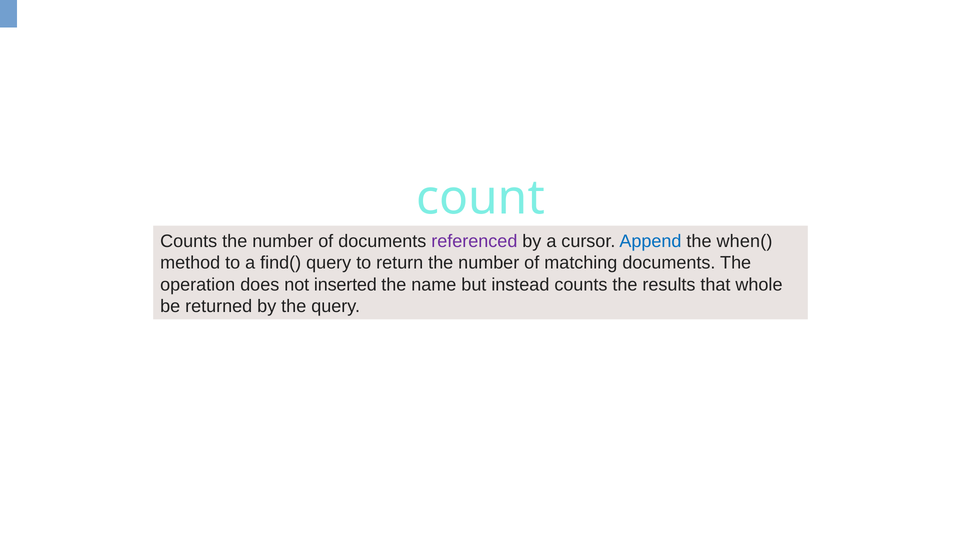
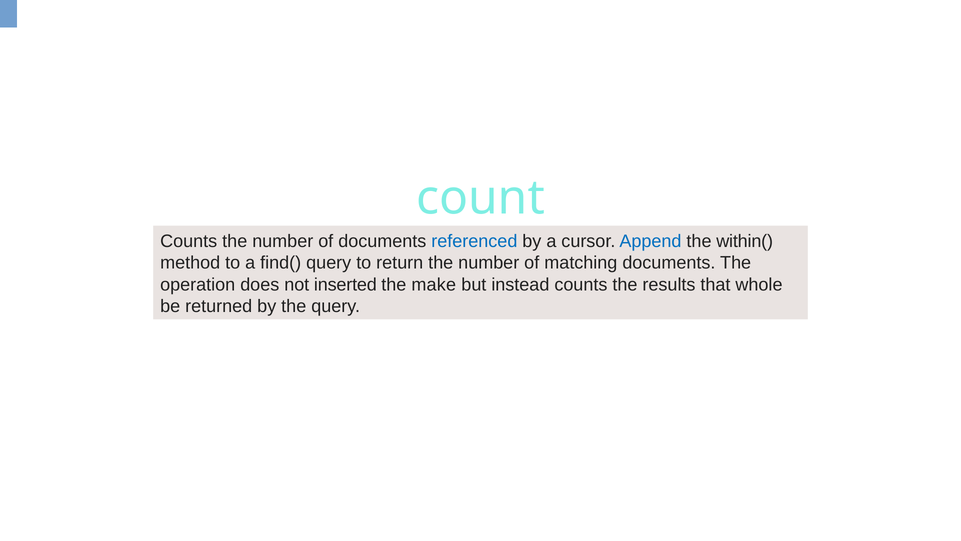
referenced colour: purple -> blue (474, 241)
when(: when( -> within( (745, 241)
name: name -> make (434, 284)
